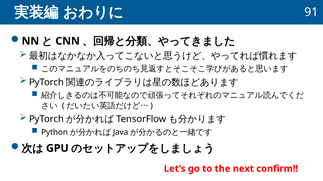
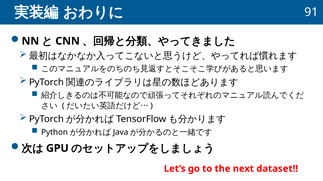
confirm: confirm -> dataset (277, 169)
